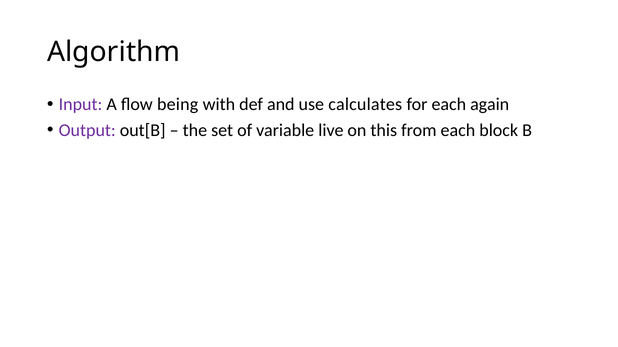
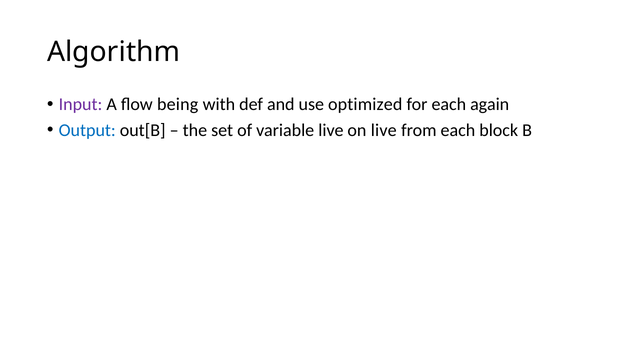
calculates: calculates -> optimized (365, 104)
Output colour: purple -> blue (87, 130)
on this: this -> live (384, 130)
